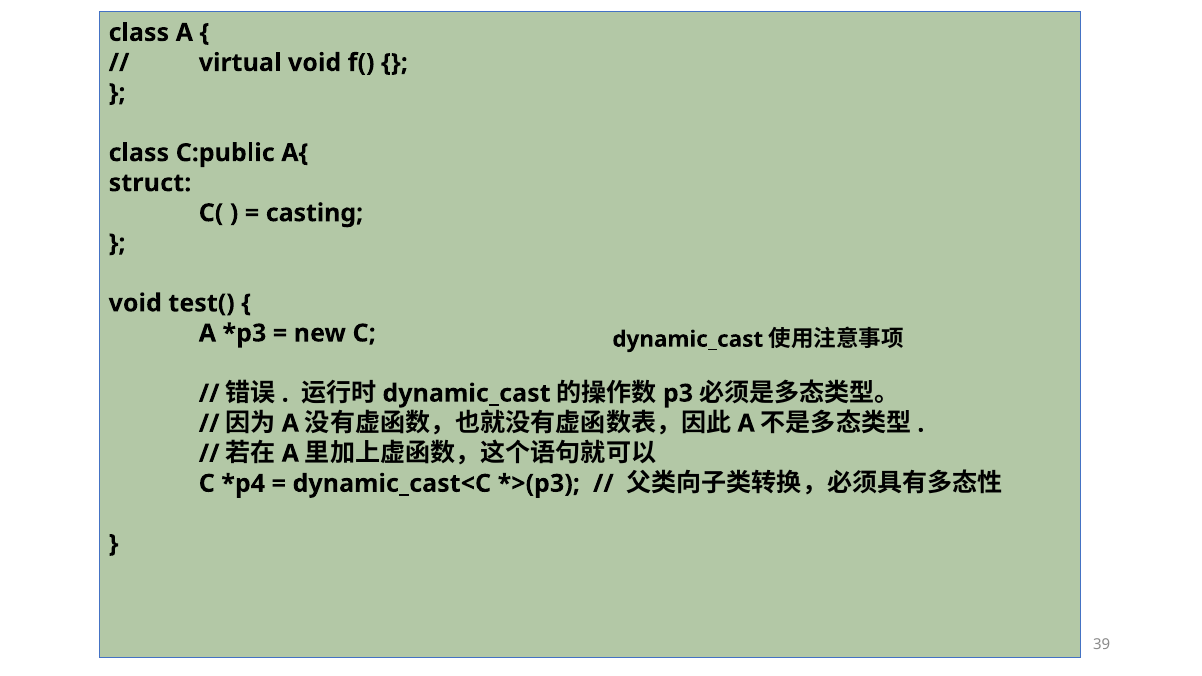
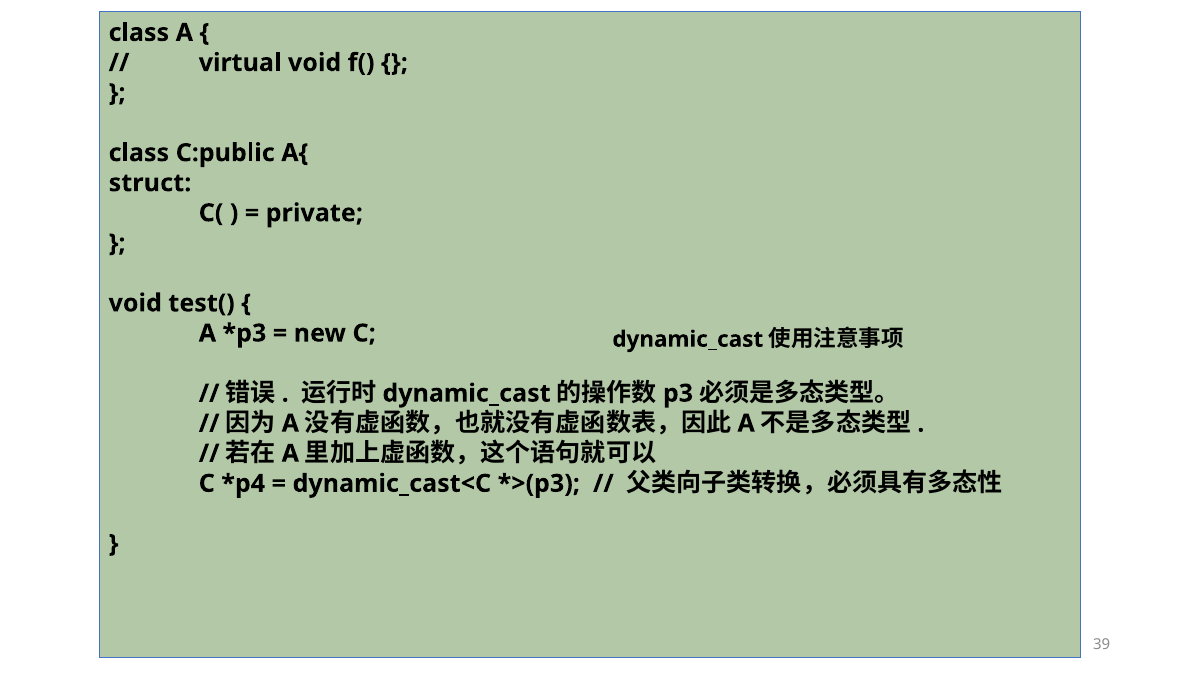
casting: casting -> private (314, 213)
